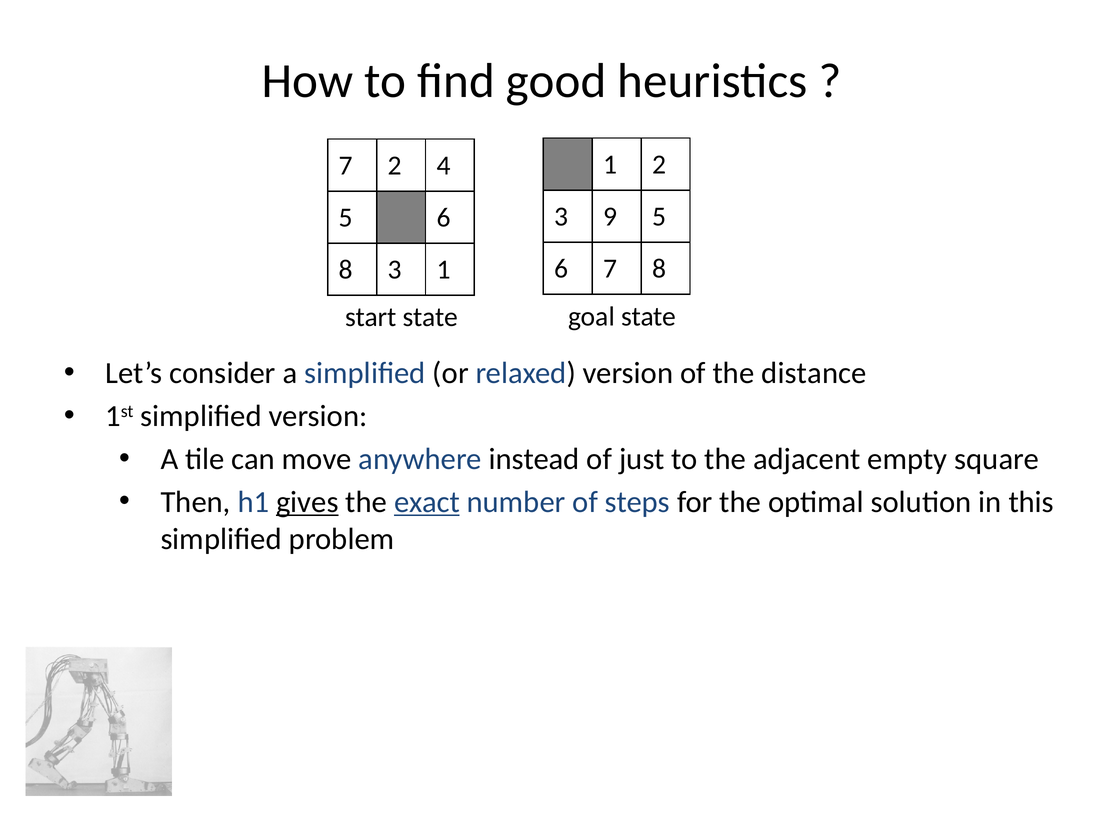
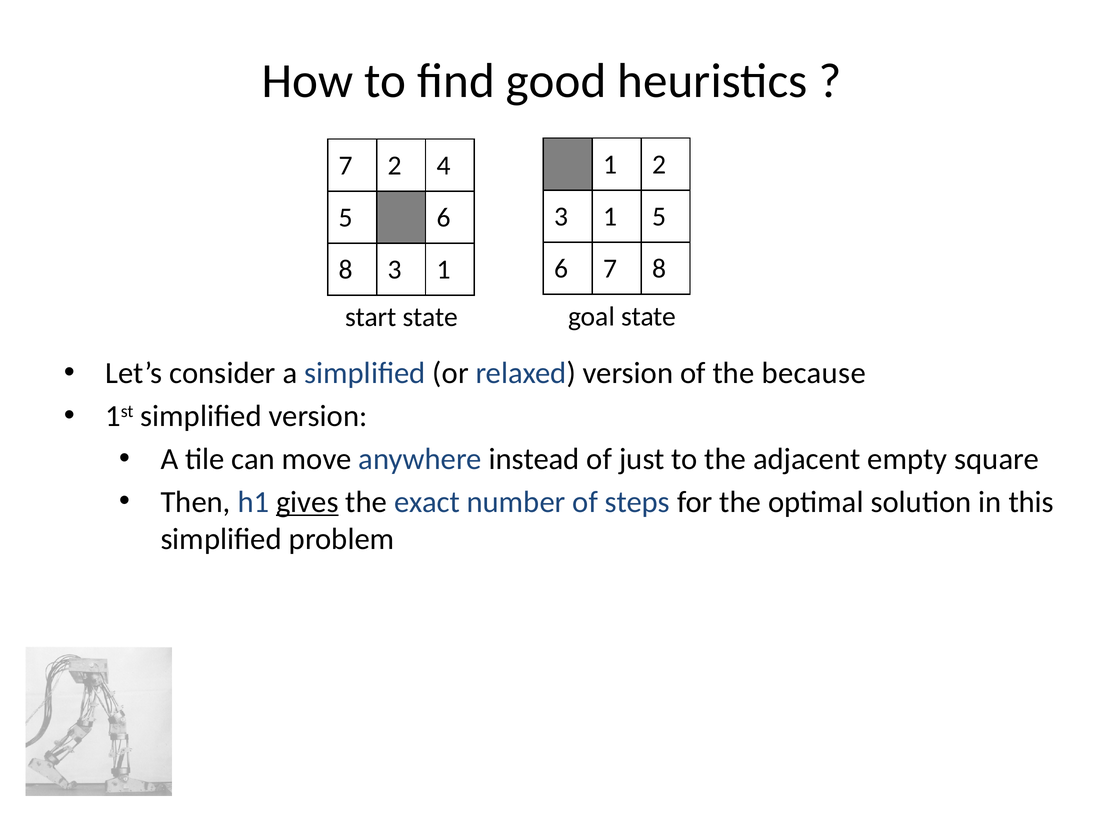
9: 9 -> 1 (610, 217)
distance: distance -> because (814, 373)
exact underline: present -> none (427, 502)
